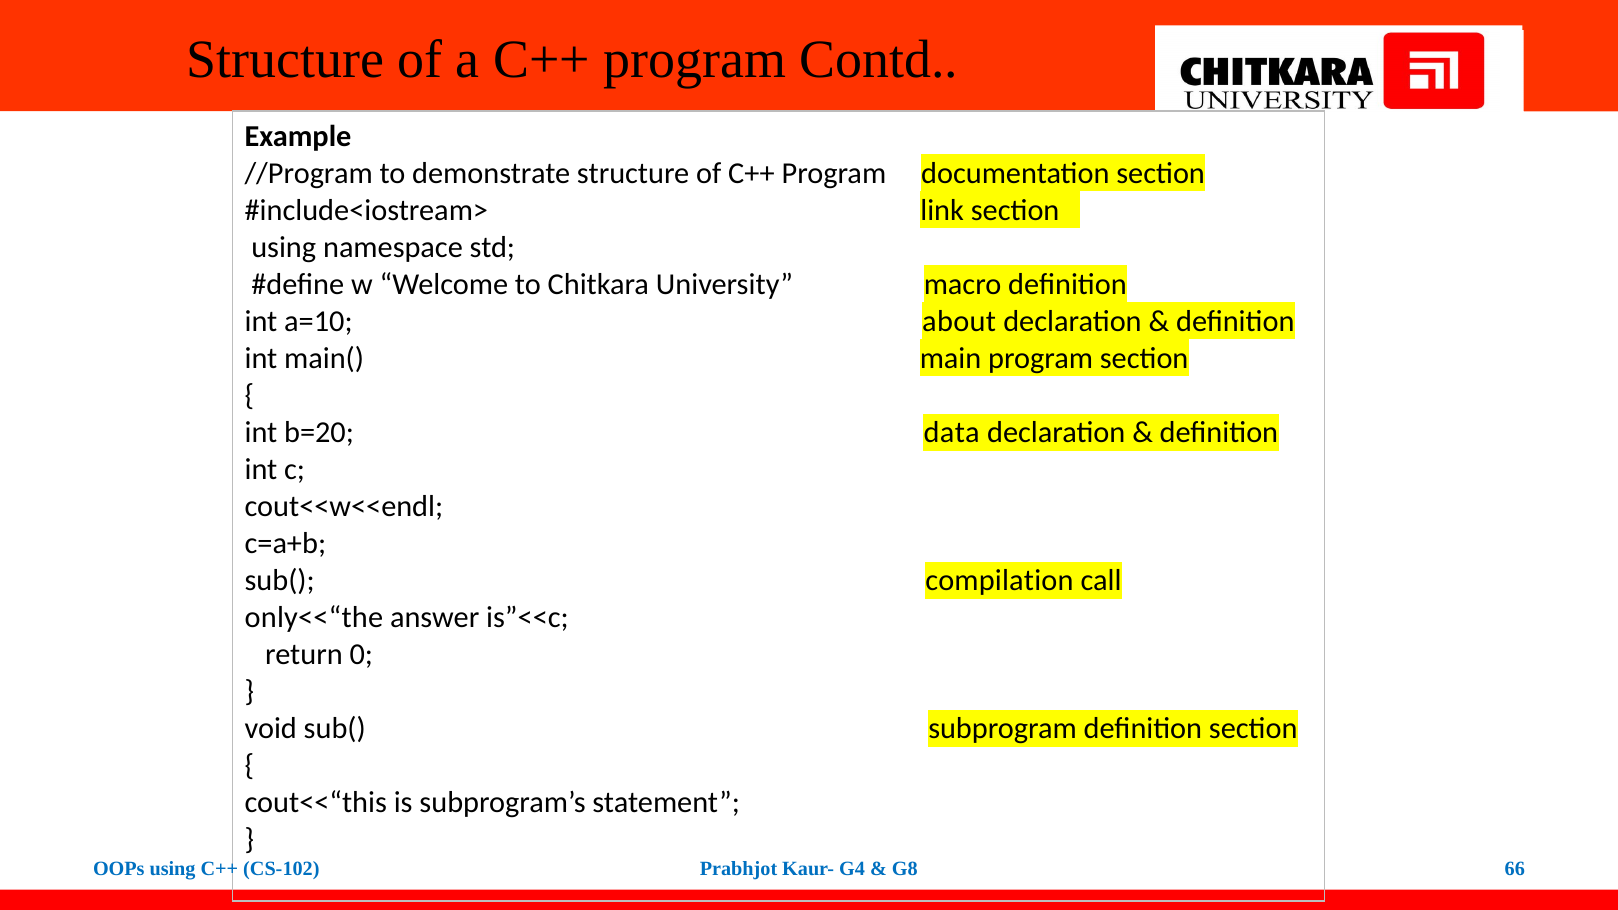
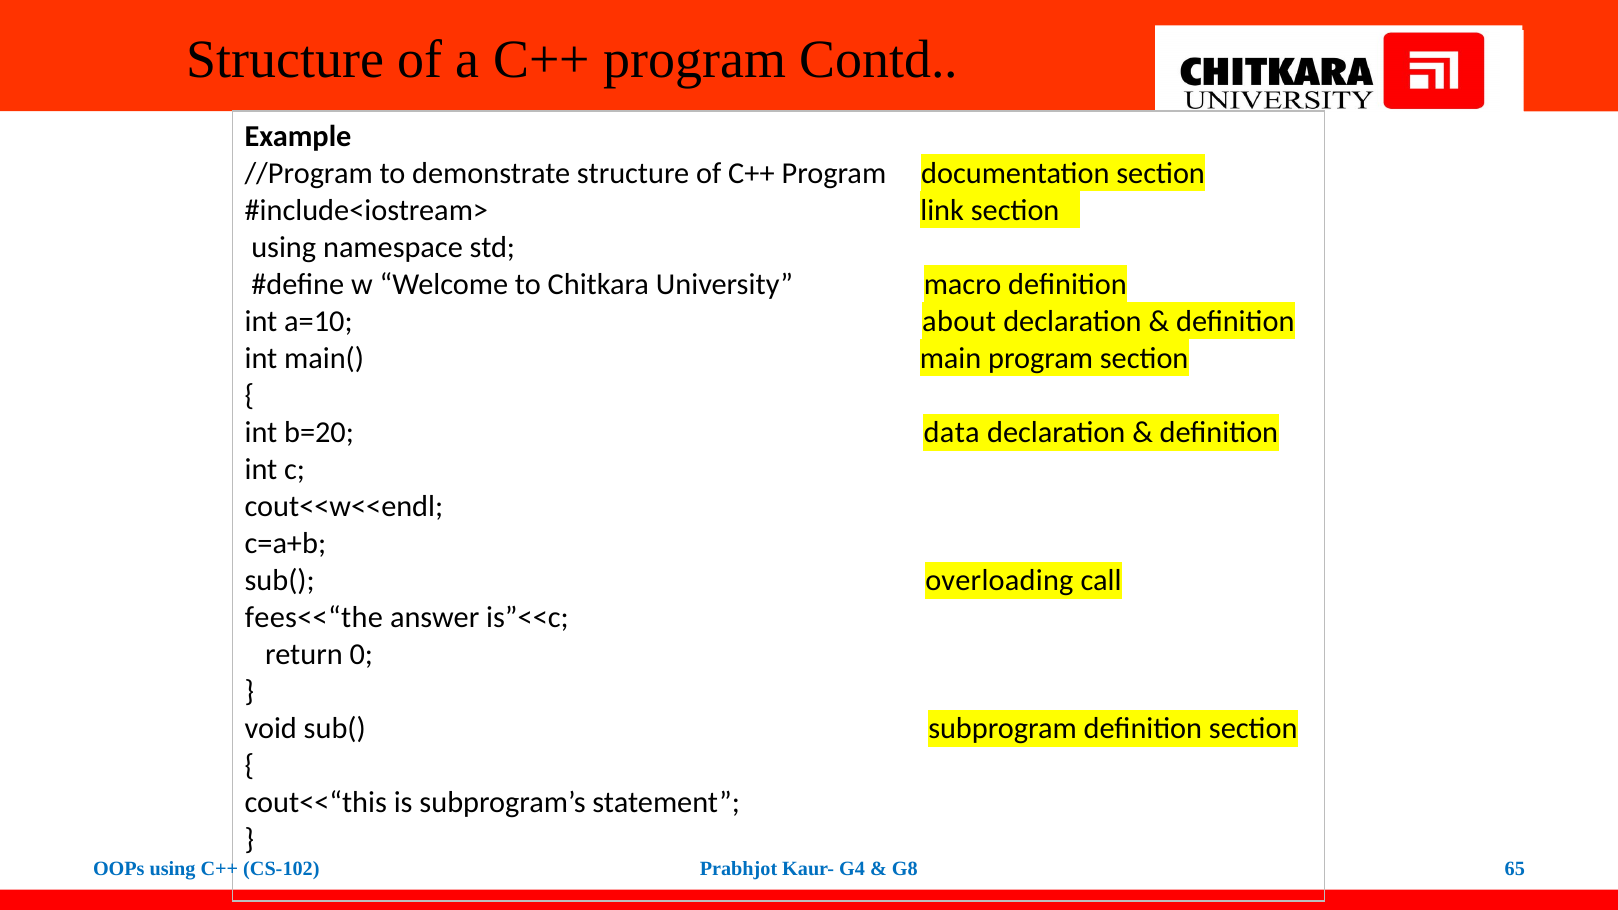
compilation: compilation -> overloading (999, 580)
only<<“the: only<<“the -> fees<<“the (314, 618)
66: 66 -> 65 (1515, 869)
